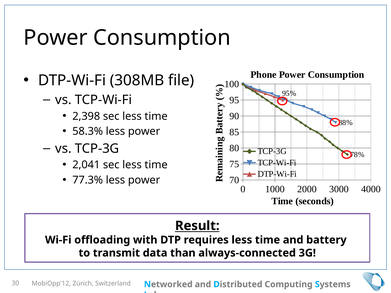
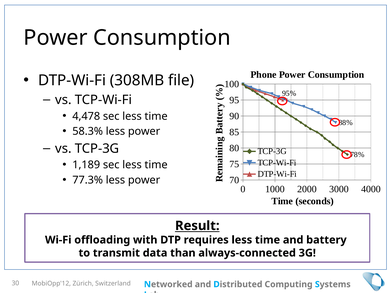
2,398: 2,398 -> 4,478 (86, 116)
2,041: 2,041 -> 1,189 (86, 165)
